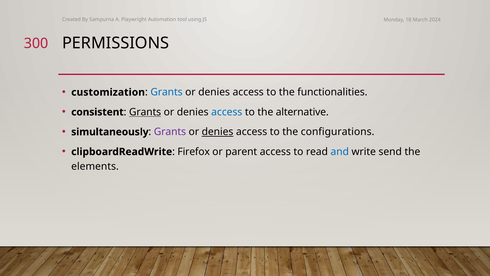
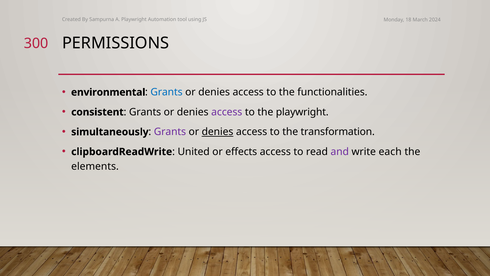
customization: customization -> environmental (108, 92)
Grants underline: present -> none (145, 112)
access colour: blue -> purple (227, 112)
the alternative: alternative -> playwright (302, 112)
configurations: configurations -> transformation (338, 132)
Firefox: Firefox -> United (194, 152)
parent: parent -> effects (241, 152)
and colour: blue -> purple (340, 152)
send: send -> each (390, 152)
